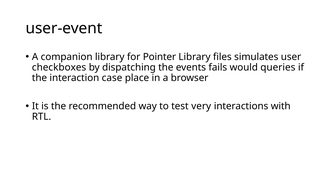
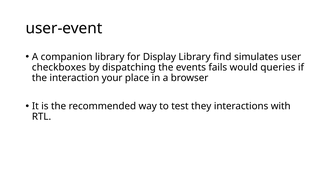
Pointer: Pointer -> Display (159, 57)
files: files -> find (222, 57)
case: case -> your (112, 78)
very: very -> they (201, 106)
